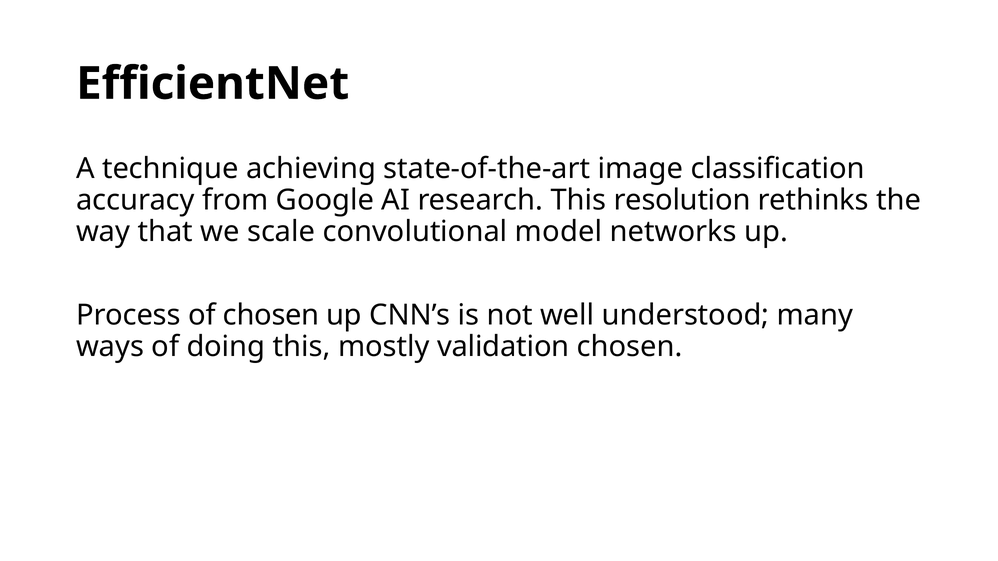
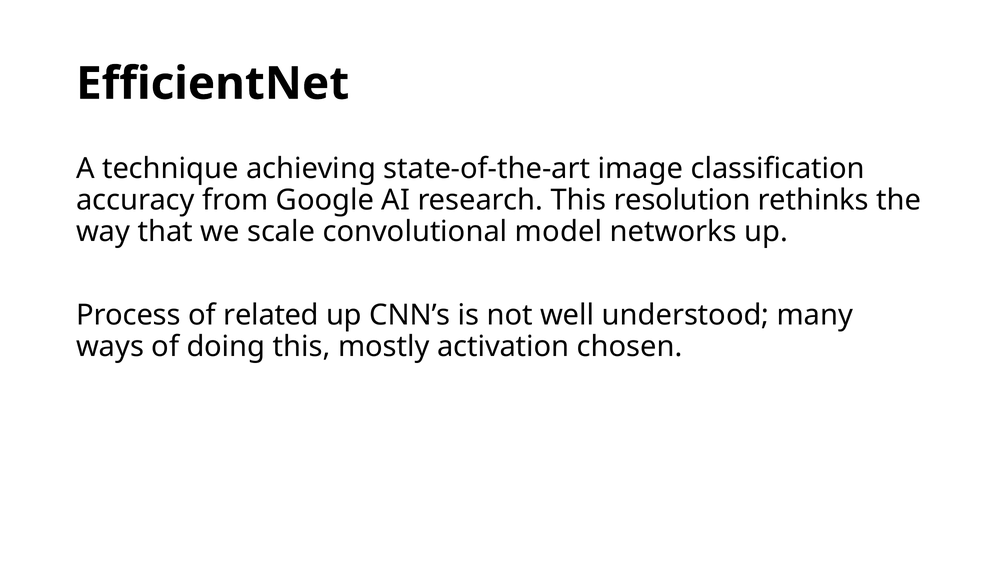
of chosen: chosen -> related (271, 315)
validation: validation -> activation (503, 347)
